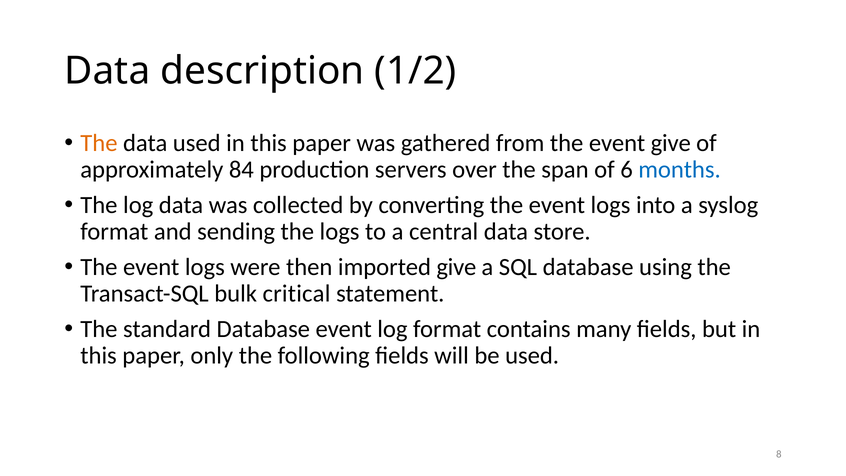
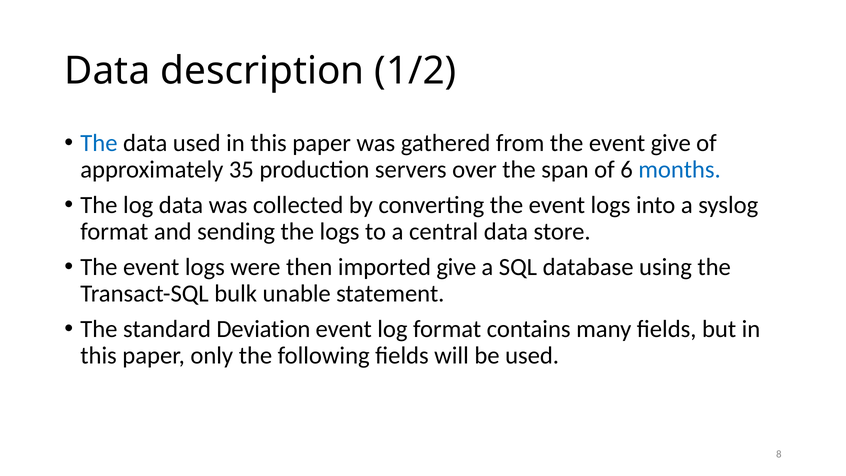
The colour: orange -> blue (99, 143)
84: 84 -> 35 (241, 170)
critical: critical -> unable (297, 294)
standard Database: Database -> Deviation (263, 329)
